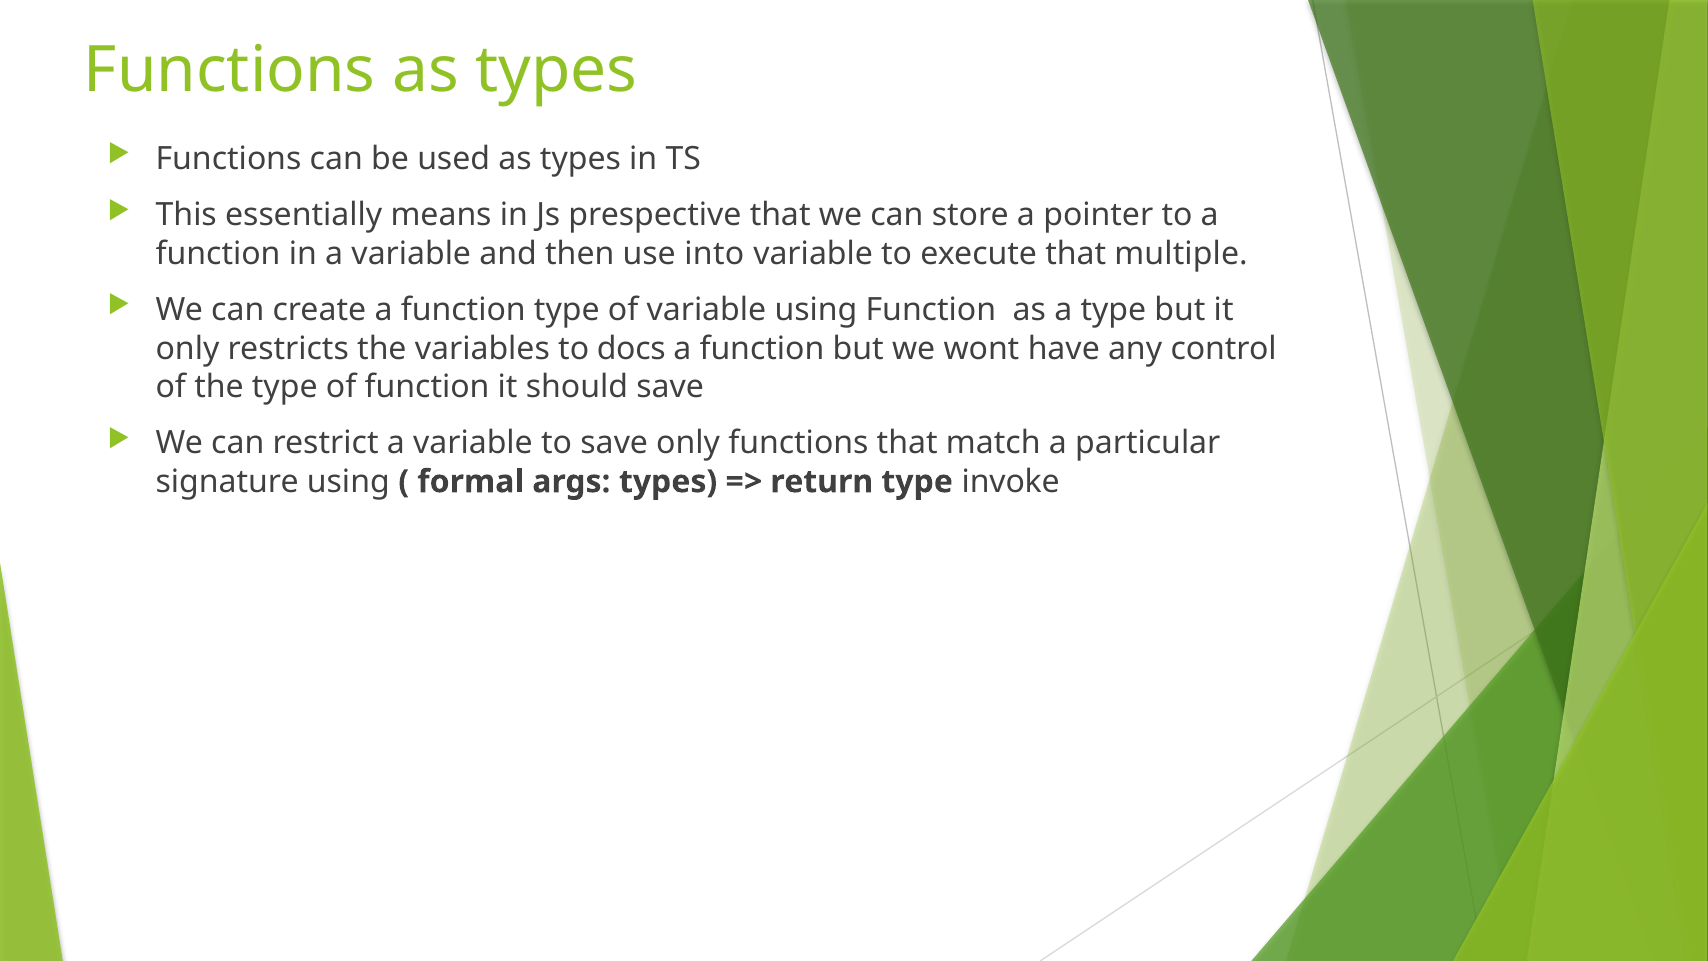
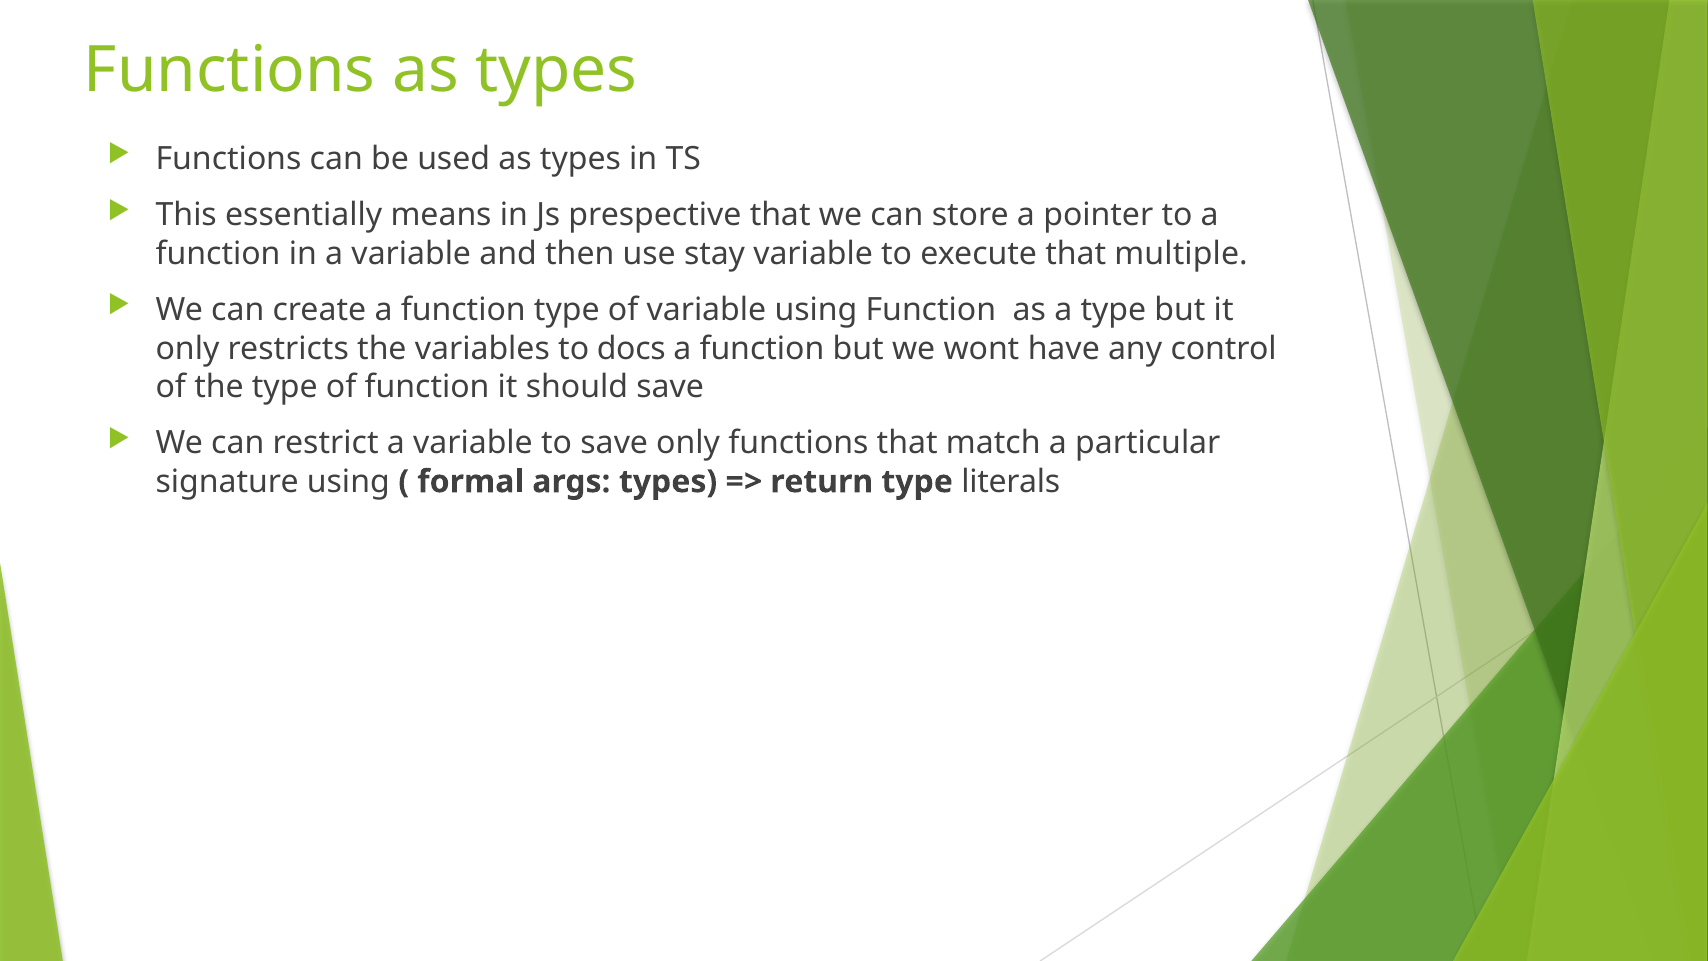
into: into -> stay (714, 254)
invoke: invoke -> literals (1011, 482)
